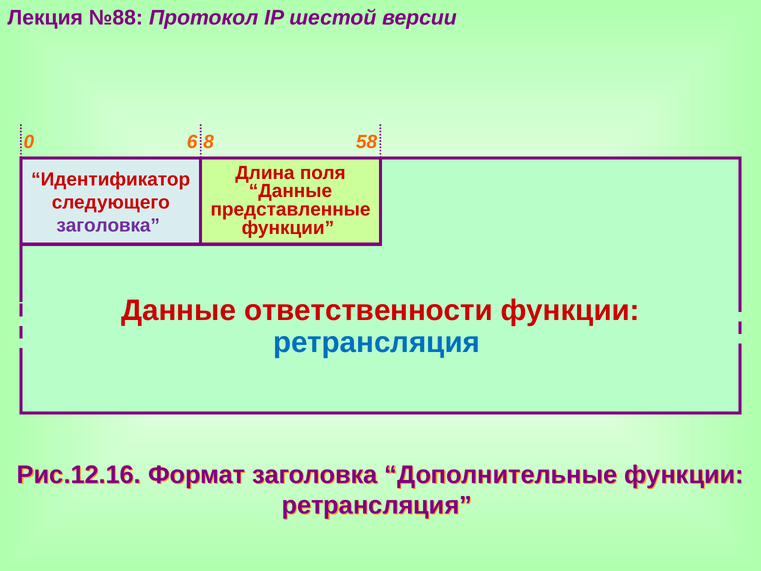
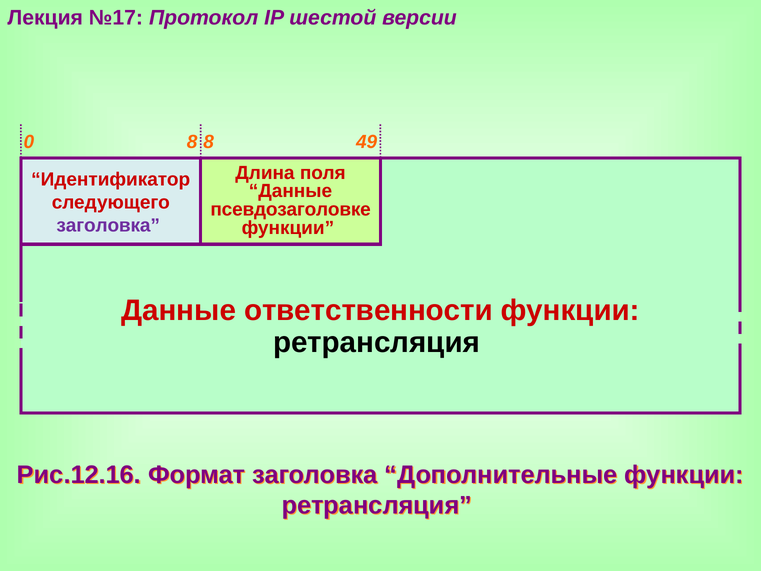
№88: №88 -> №17 (116, 18)
0 6: 6 -> 8 (192, 142)
58: 58 -> 49 (367, 142)
представленные: представленные -> псевдозаголовке (291, 209)
ретрансляция colour: blue -> black (376, 342)
